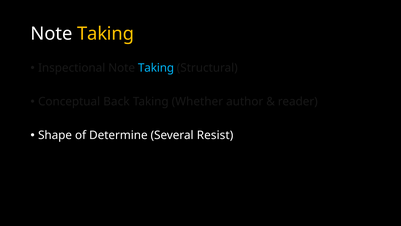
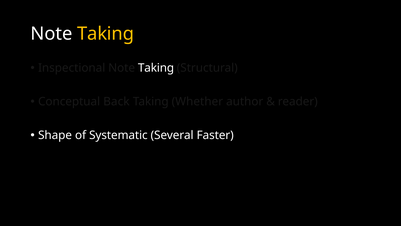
Taking colour: light blue -> white (156, 68)
Determine: Determine -> Systematic (118, 135)
Resist: Resist -> Faster (215, 135)
